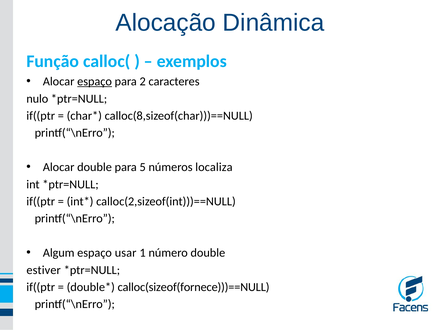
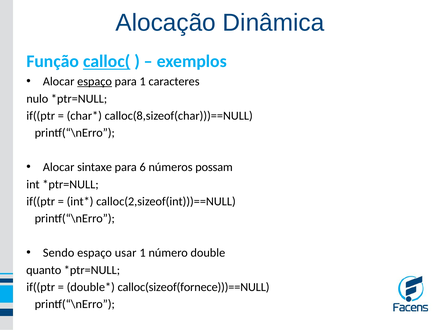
calloc( underline: none -> present (107, 61)
para 2: 2 -> 1 (143, 82)
Alocar double: double -> sintaxe (95, 167)
5: 5 -> 6 (143, 167)
localiza: localiza -> possam (214, 167)
Algum: Algum -> Sendo (59, 253)
estiver: estiver -> quanto (44, 270)
